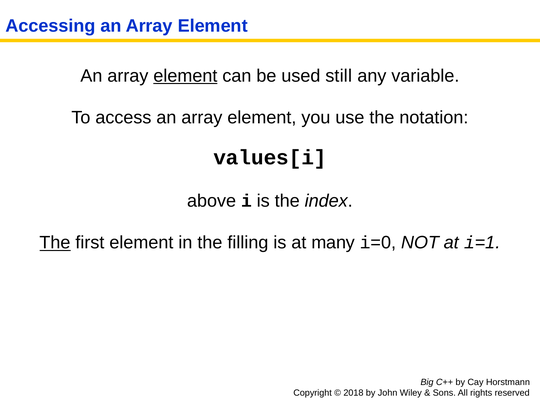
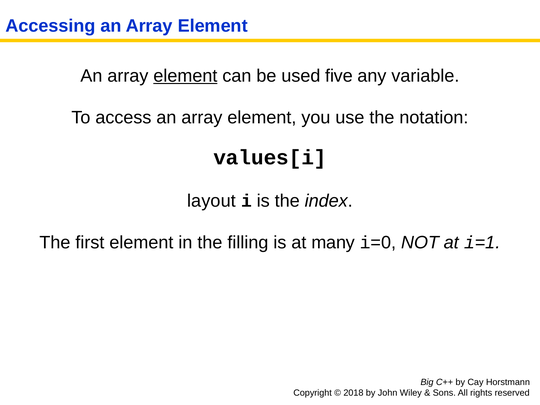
still: still -> five (339, 76)
above: above -> layout (212, 201)
The underline: present -> none (55, 243)
